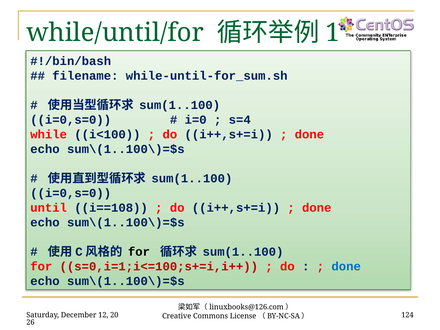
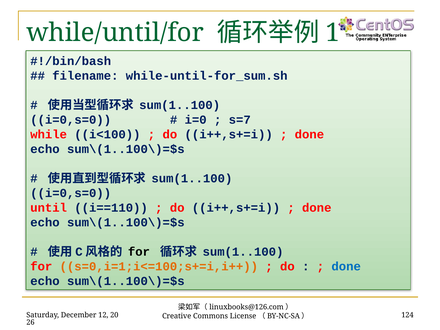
s=4: s=4 -> s=7 (240, 120)
i==108: i==108 -> i==110 (111, 208)
s=0,i=1;i<=100;s+=i,i++ colour: red -> orange (159, 266)
